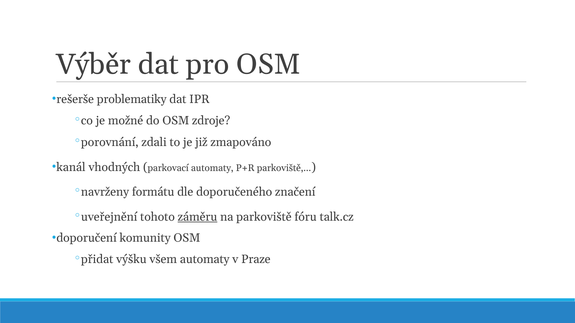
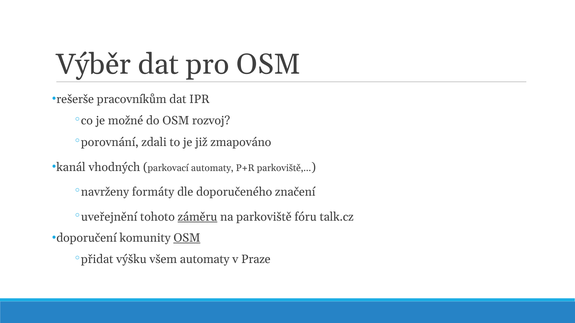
problematiky: problematiky -> pracovníkům (132, 99)
zdroje: zdroje -> rozvoj (211, 121)
formátu: formátu -> formáty (153, 192)
OSM underline: none -> present (187, 238)
